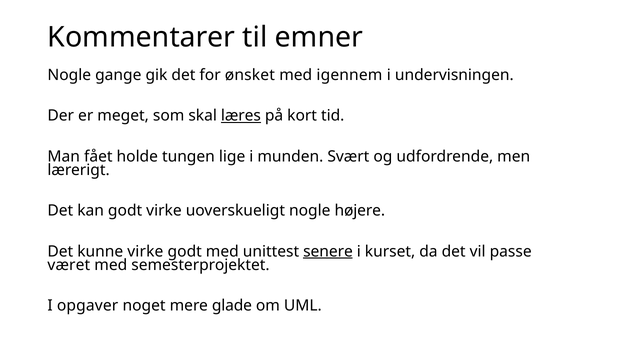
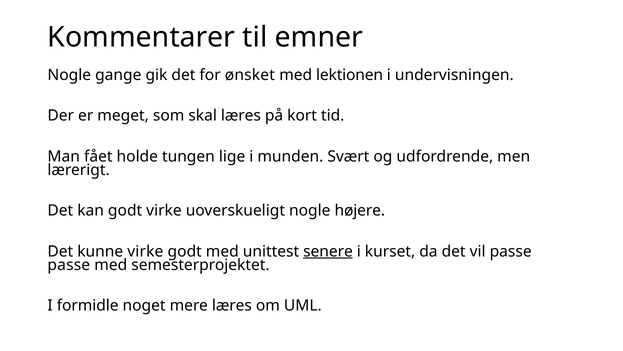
igennem: igennem -> lektionen (350, 75)
læres underline: present -> none (241, 116)
været: været -> passe (69, 265)
opgaver: opgaver -> formidle (88, 305)
mere glade: glade -> læres (232, 305)
